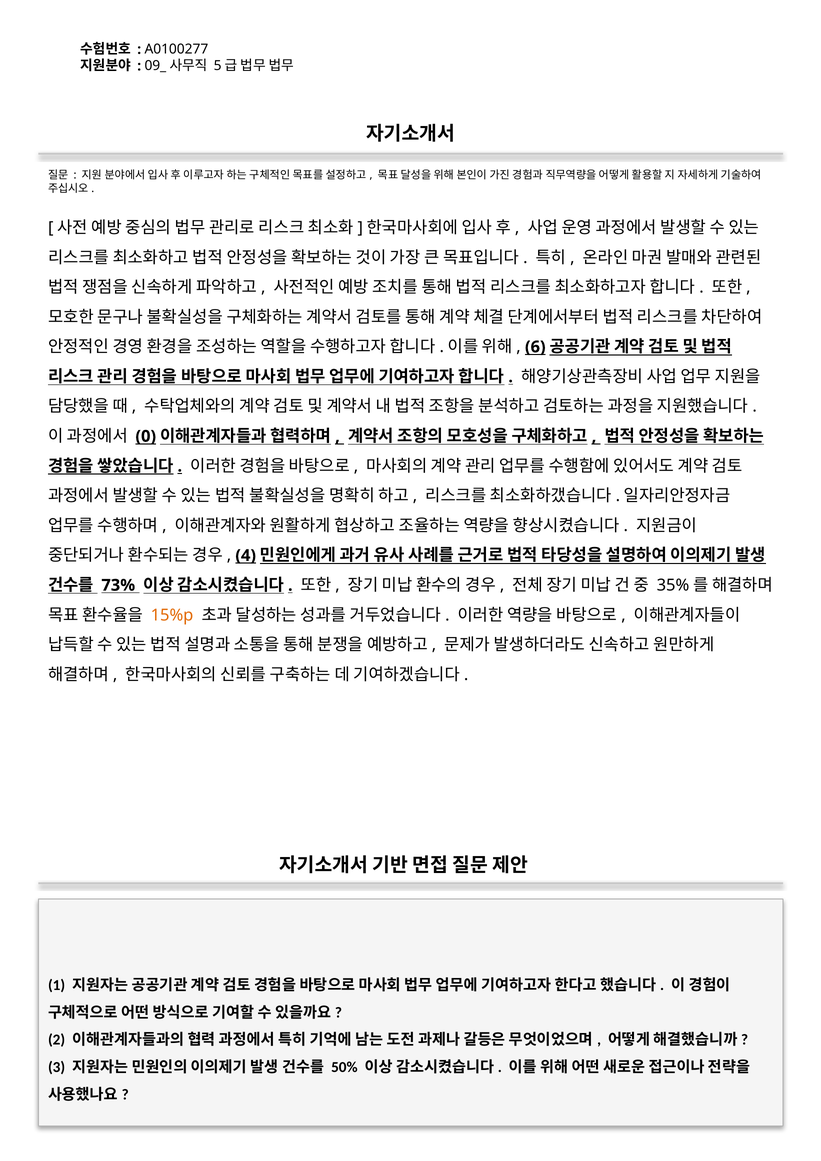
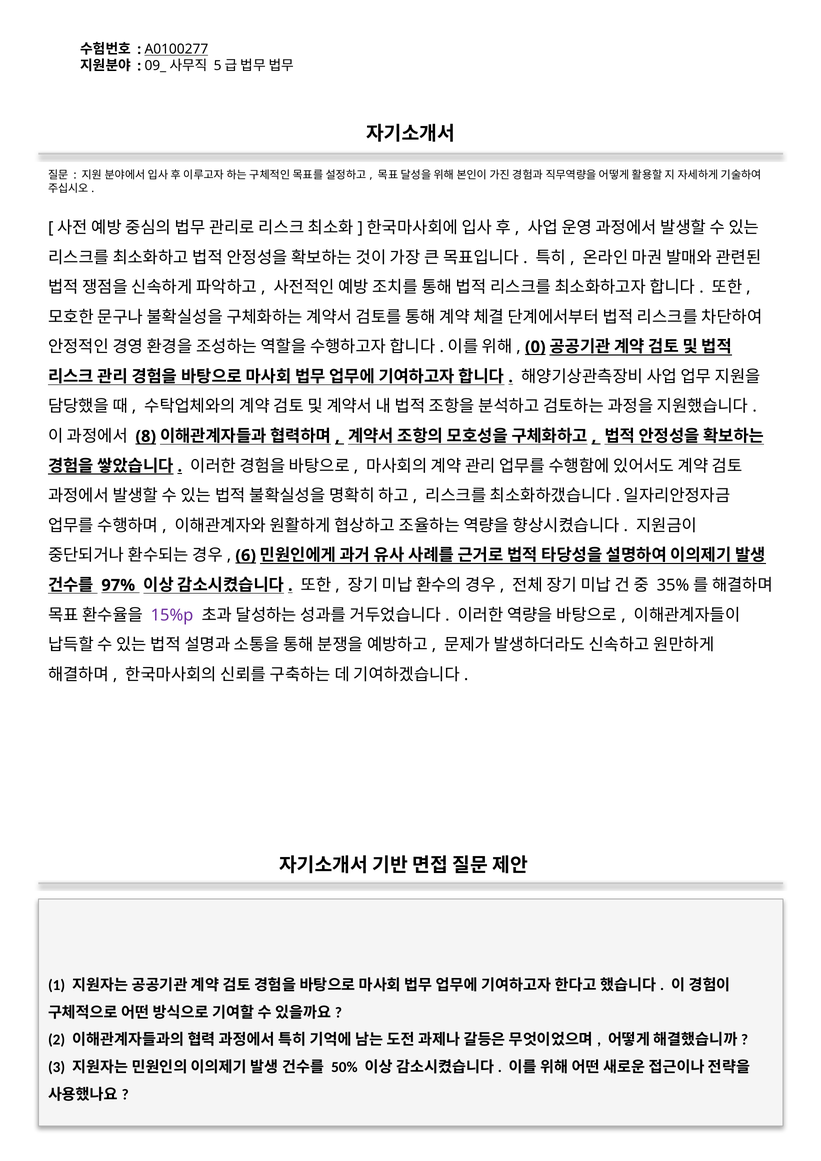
A0100277 underline: none -> present (176, 49)
6: 6 -> 0 (535, 347)
0: 0 -> 8 (146, 436)
4: 4 -> 6 (246, 556)
73%: 73% -> 97% (118, 585)
15%p colour: orange -> purple (172, 615)
